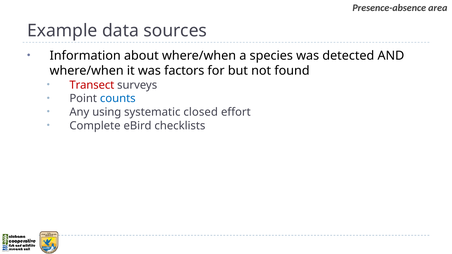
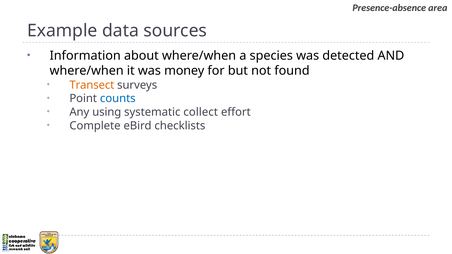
factors: factors -> money (184, 71)
Transect colour: red -> orange (92, 85)
closed: closed -> collect (201, 112)
